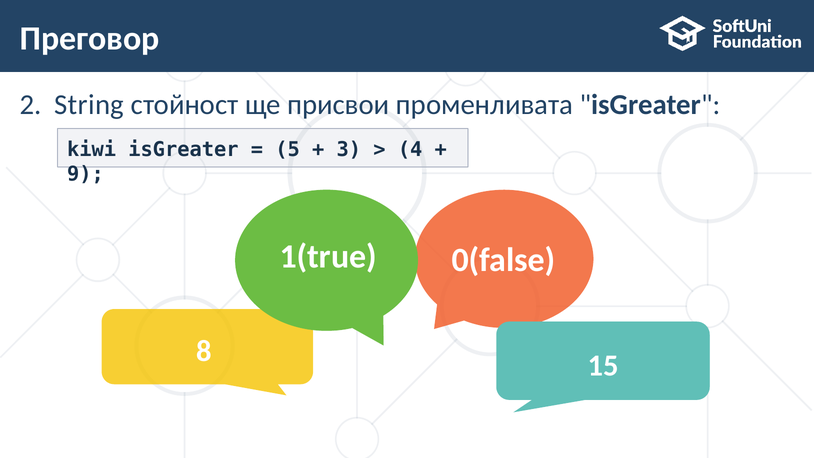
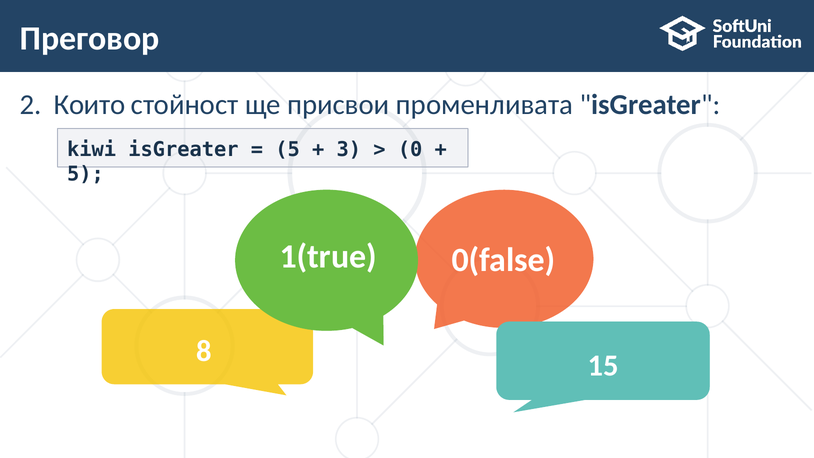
String: String -> Които (89, 105)
4: 4 -> 0 (410, 149)
9: 9 -> 5 (85, 174)
